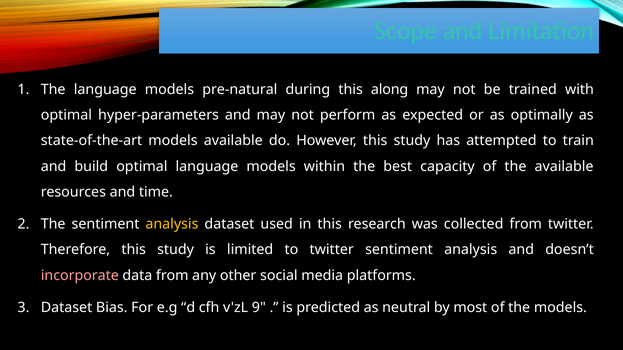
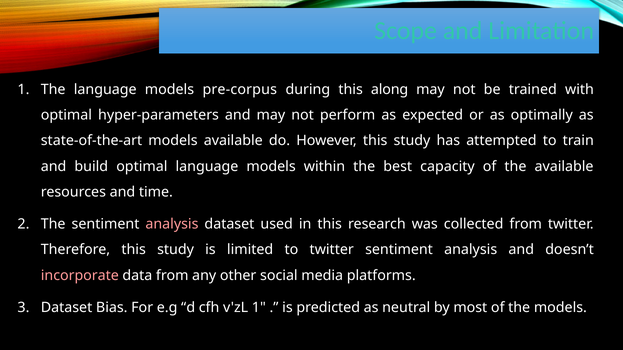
pre-natural: pre-natural -> pre-corpus (240, 89)
analysis colour: yellow -> pink (172, 224)
v'zL 9: 9 -> 1 (259, 308)
